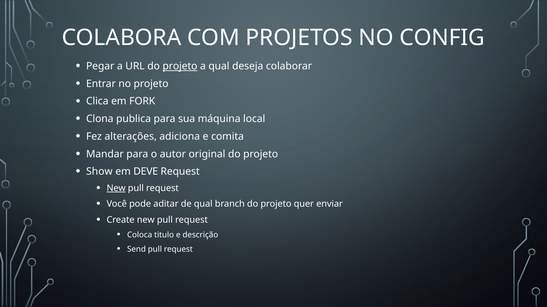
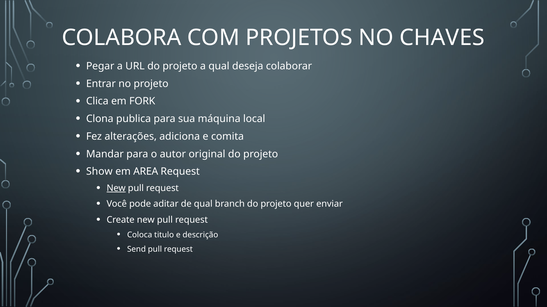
CONFIG: CONFIG -> CHAVES (442, 38)
projeto underline: present -> none (180, 66)
DEVE: DEVE -> AREA (146, 172)
